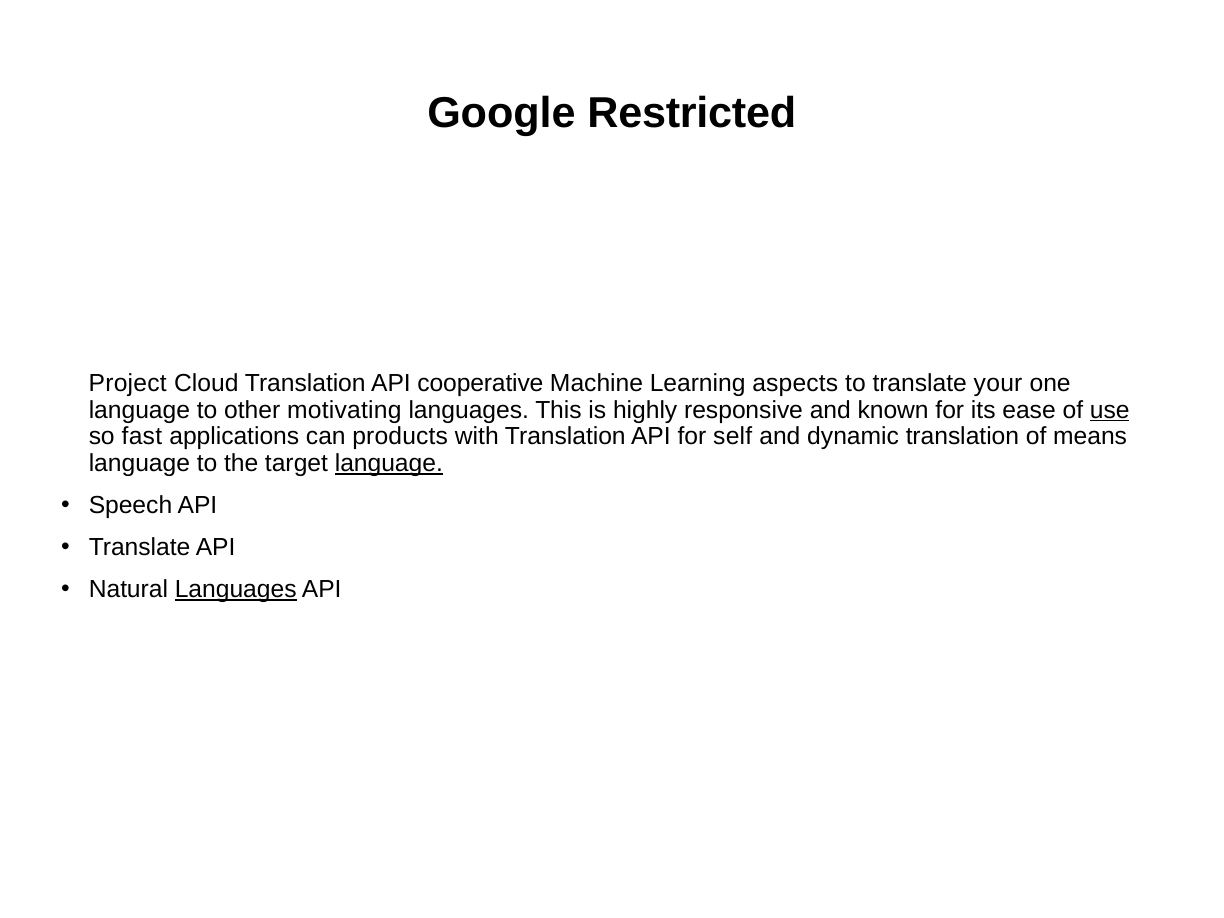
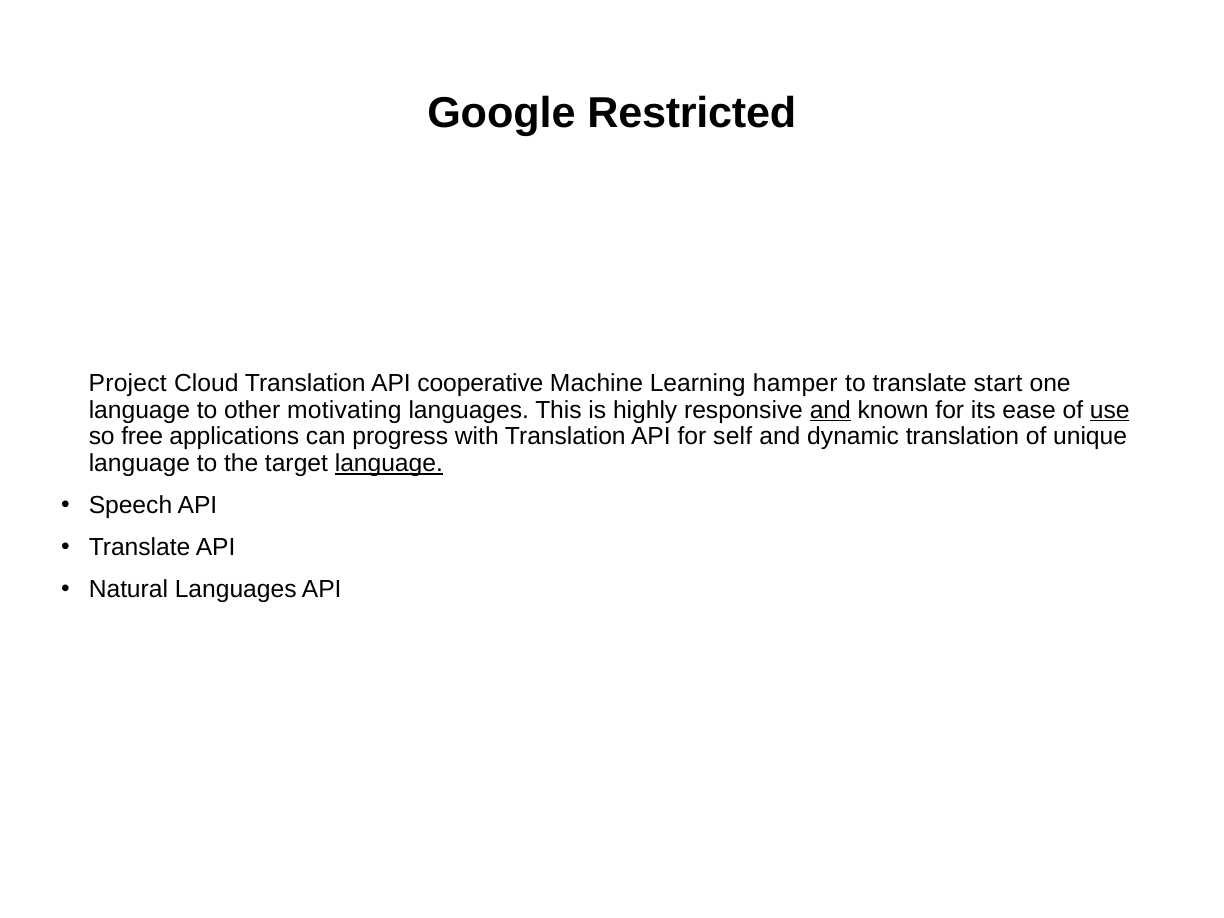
aspects: aspects -> hamper (795, 383)
your: your -> start (998, 383)
and underline: none -> present (830, 410)
fast: fast -> free (142, 437)
products: products -> progress (400, 437)
means: means -> unique (1090, 437)
Languages underline: present -> none (236, 589)
